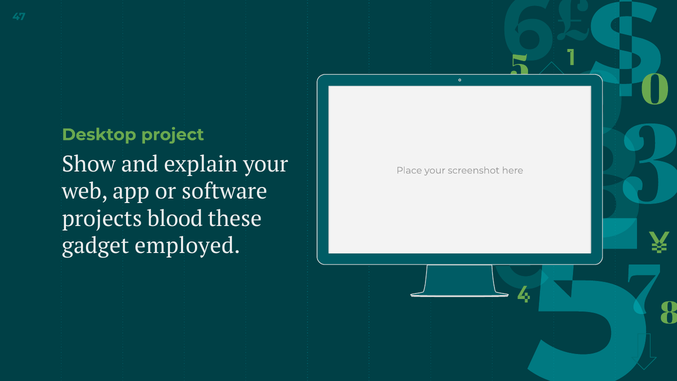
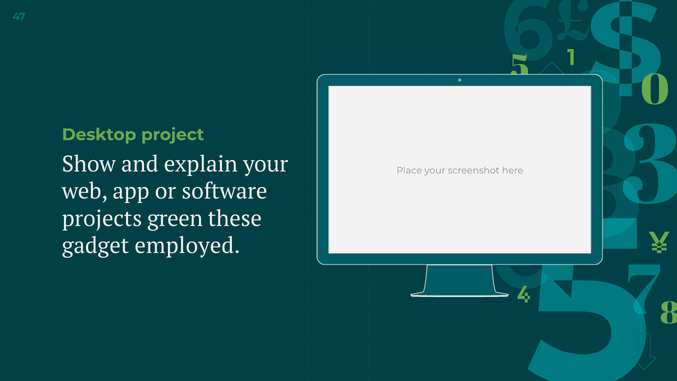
blood: blood -> green (175, 218)
